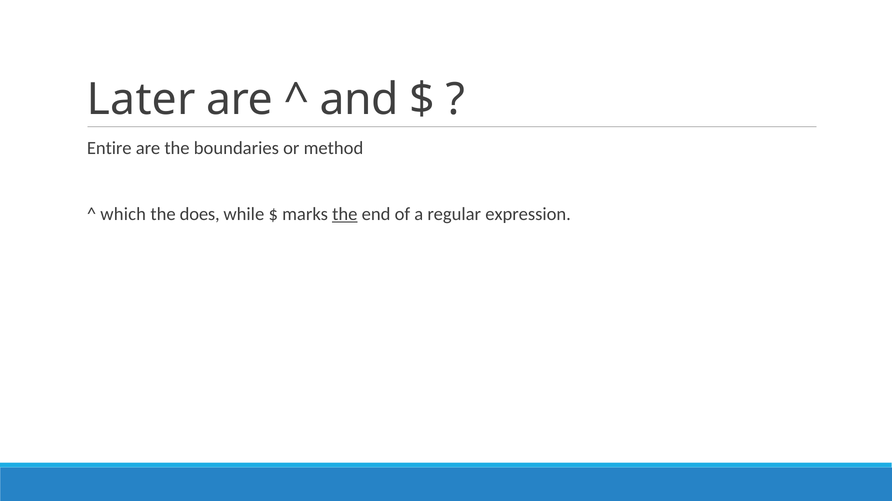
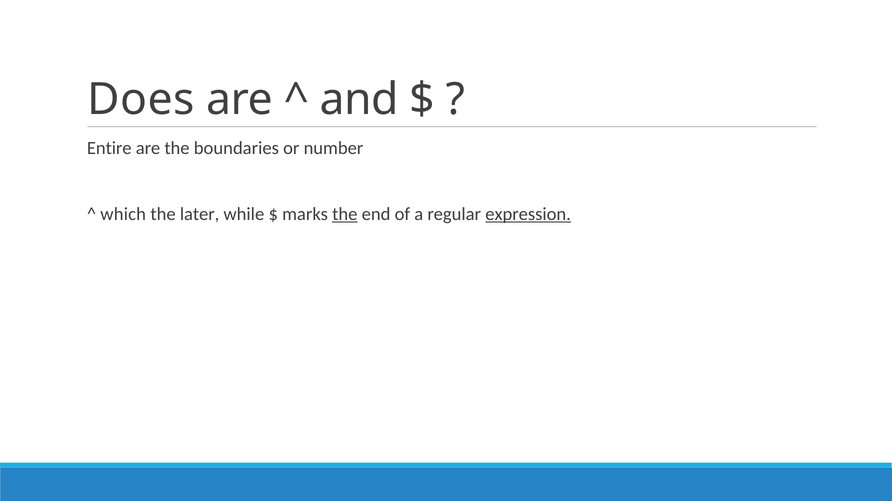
Later: Later -> Does (141, 100)
method: method -> number (333, 148)
does: does -> later (200, 214)
expression underline: none -> present (528, 214)
